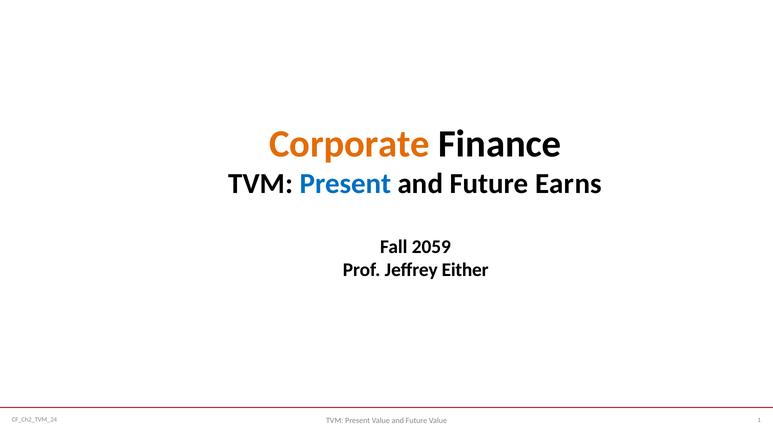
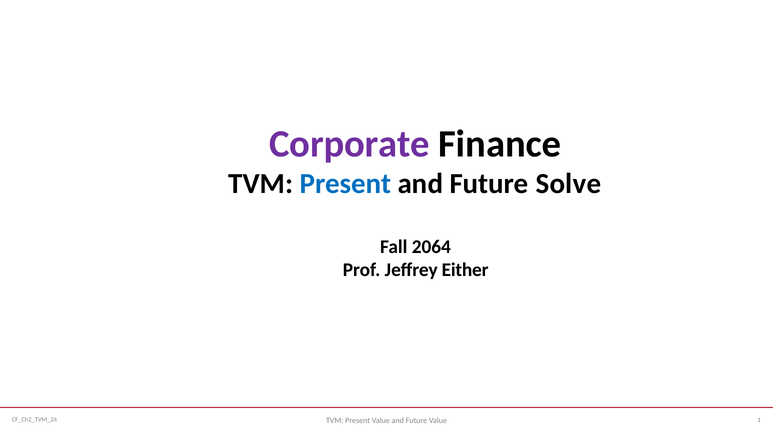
Corporate colour: orange -> purple (349, 144)
Earns: Earns -> Solve (568, 184)
2059: 2059 -> 2064 (431, 247)
